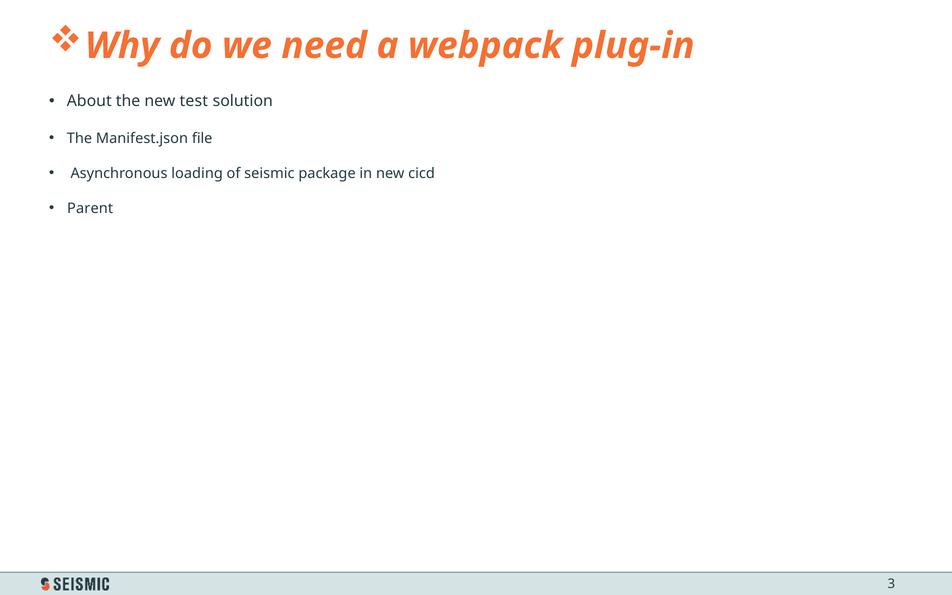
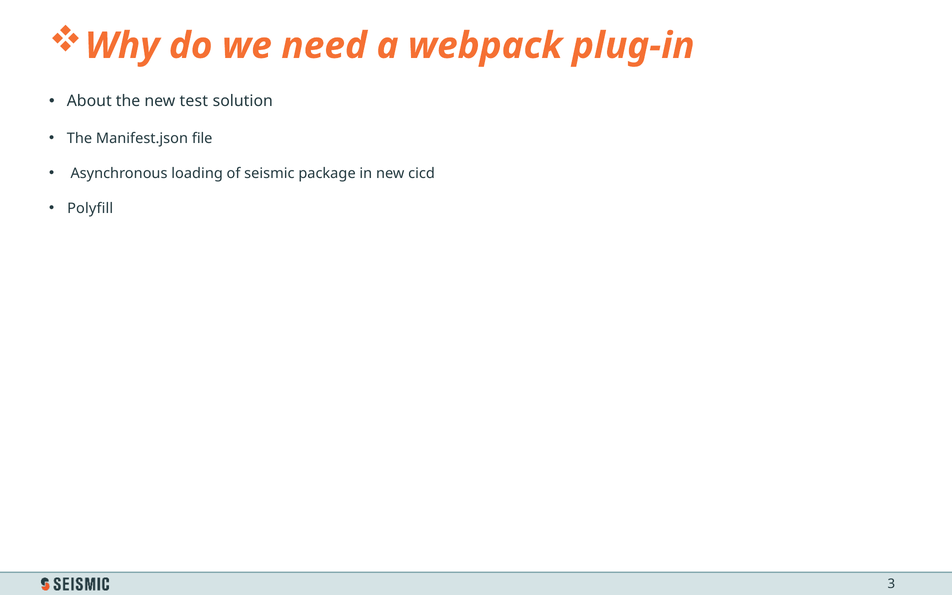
Parent: Parent -> Polyfill (90, 208)
